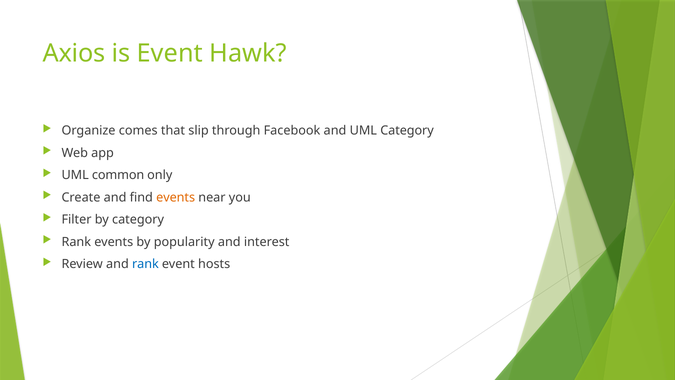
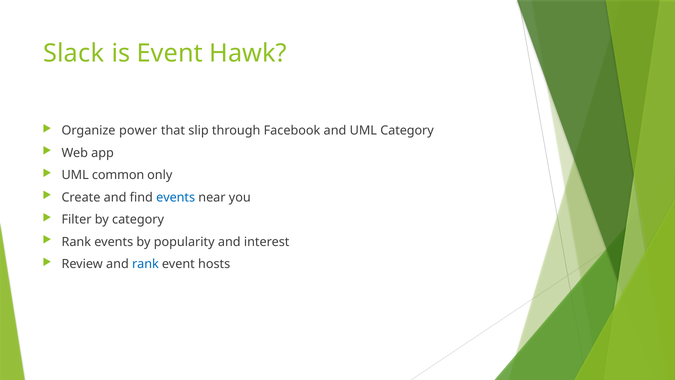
Axios: Axios -> Slack (74, 53)
comes: comes -> power (138, 131)
events colour: orange -> blue (176, 197)
